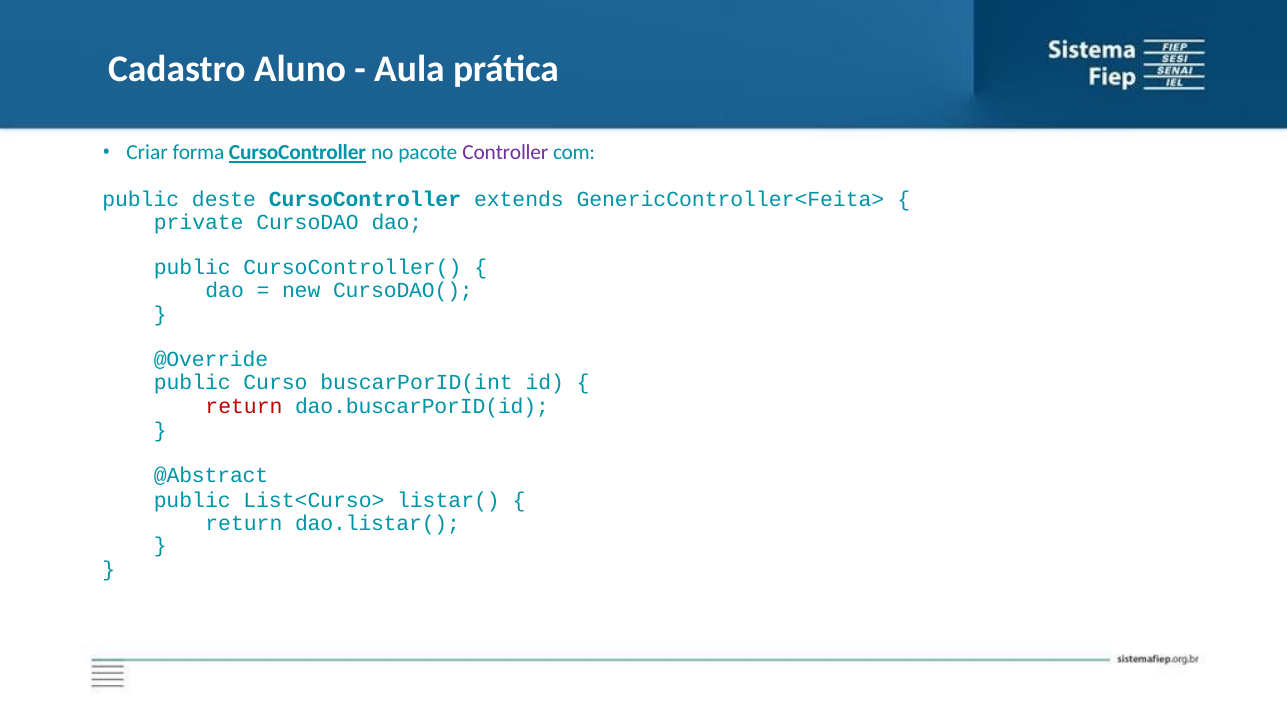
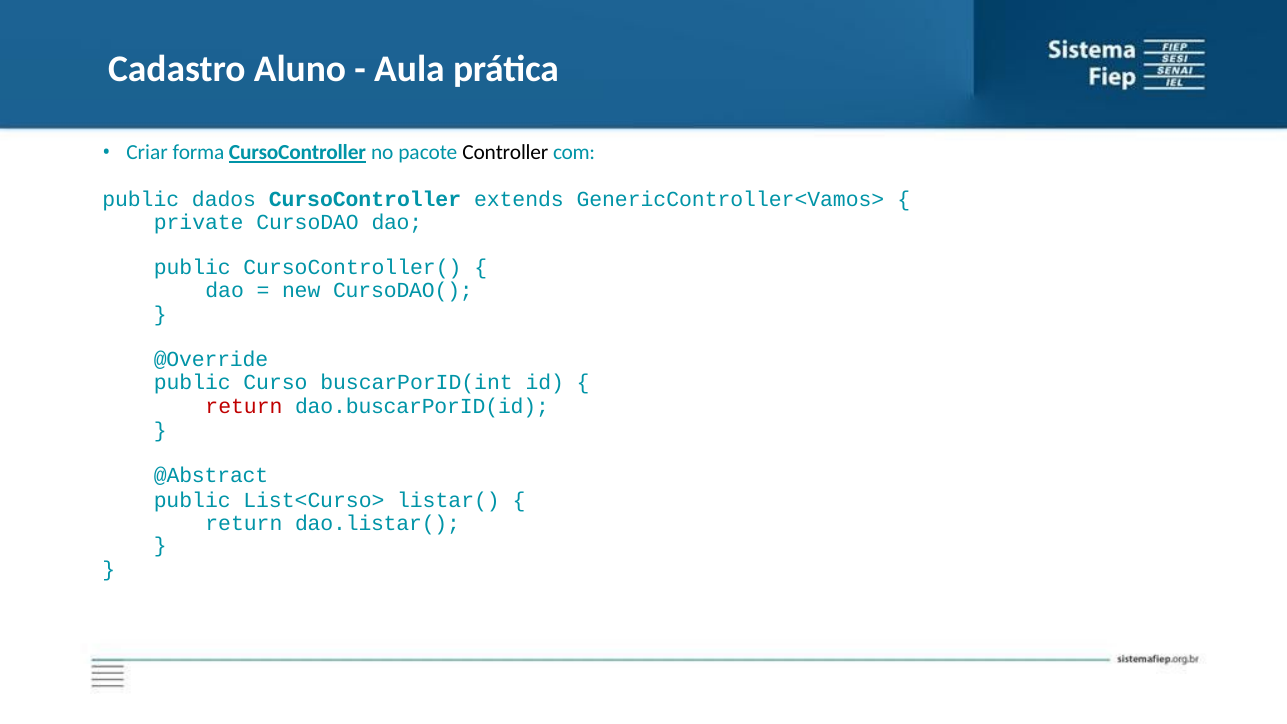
Controller colour: purple -> black (505, 153)
deste: deste -> dados (224, 199)
GenericController<Feita>: GenericController<Feita> -> GenericController<Vamos> (730, 199)
